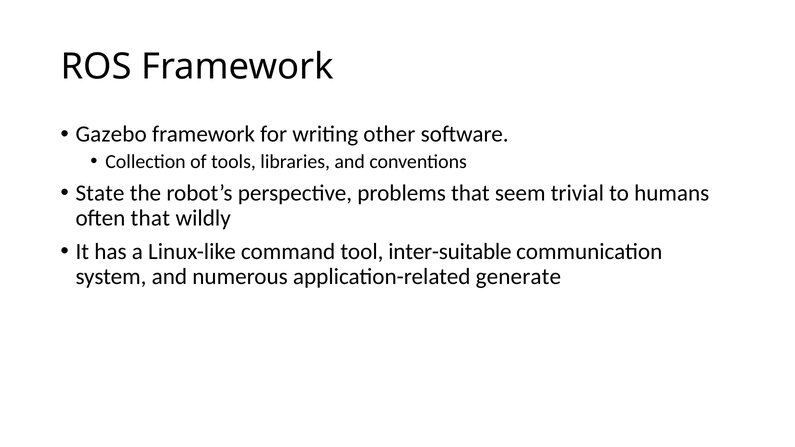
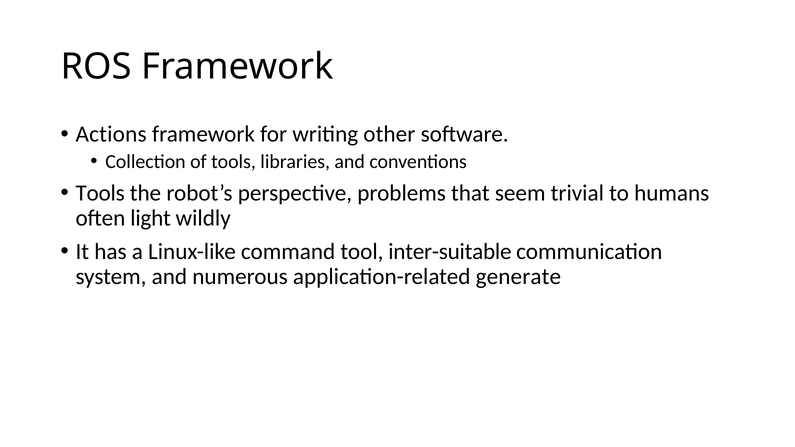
Gazebo: Gazebo -> Actions (111, 134)
State: State -> Tools (100, 193)
often that: that -> light (151, 218)
